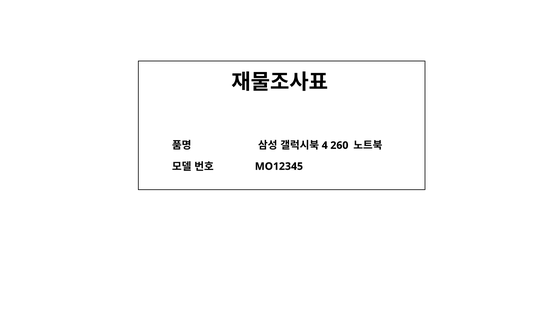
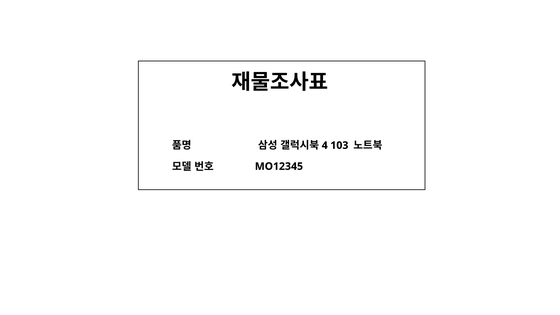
260: 260 -> 103 (339, 145)
